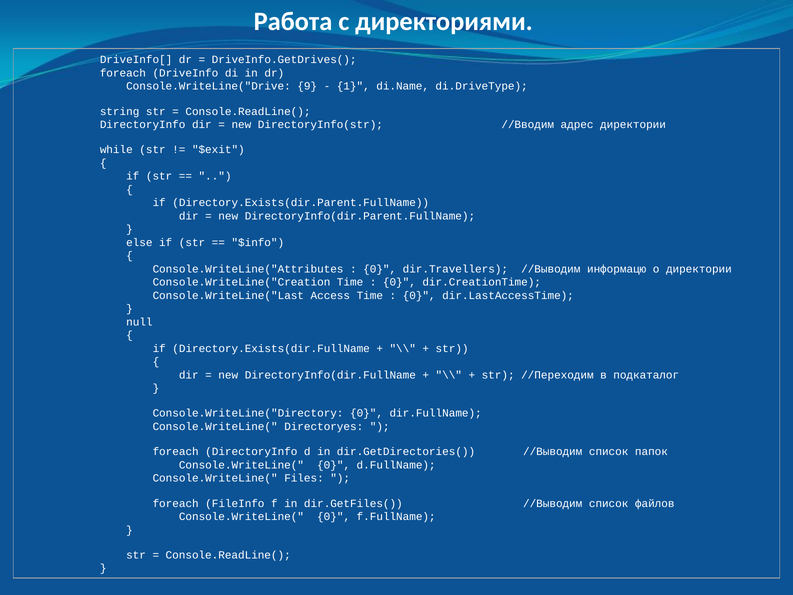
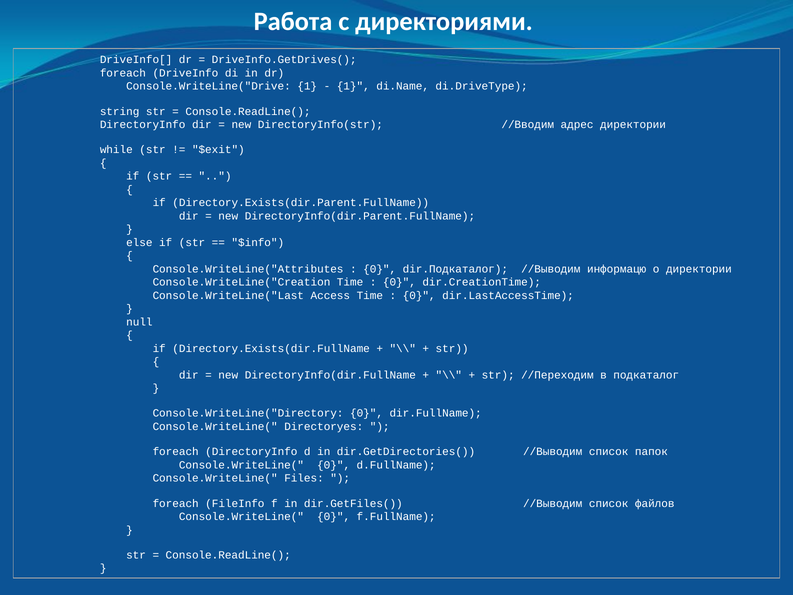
Console.WriteLine("Drive 9: 9 -> 1 (307, 86)
dir.Travellers: dir.Travellers -> dir.Подкаталог (455, 269)
